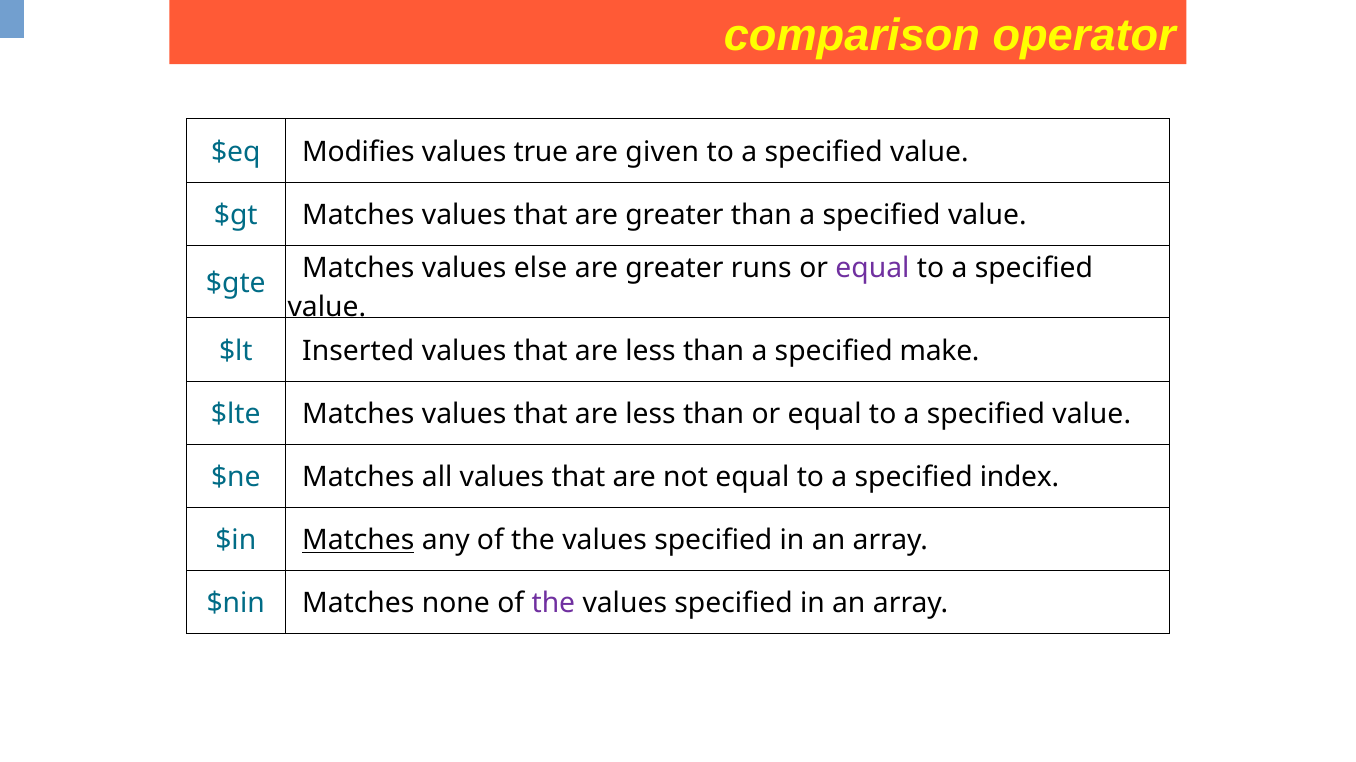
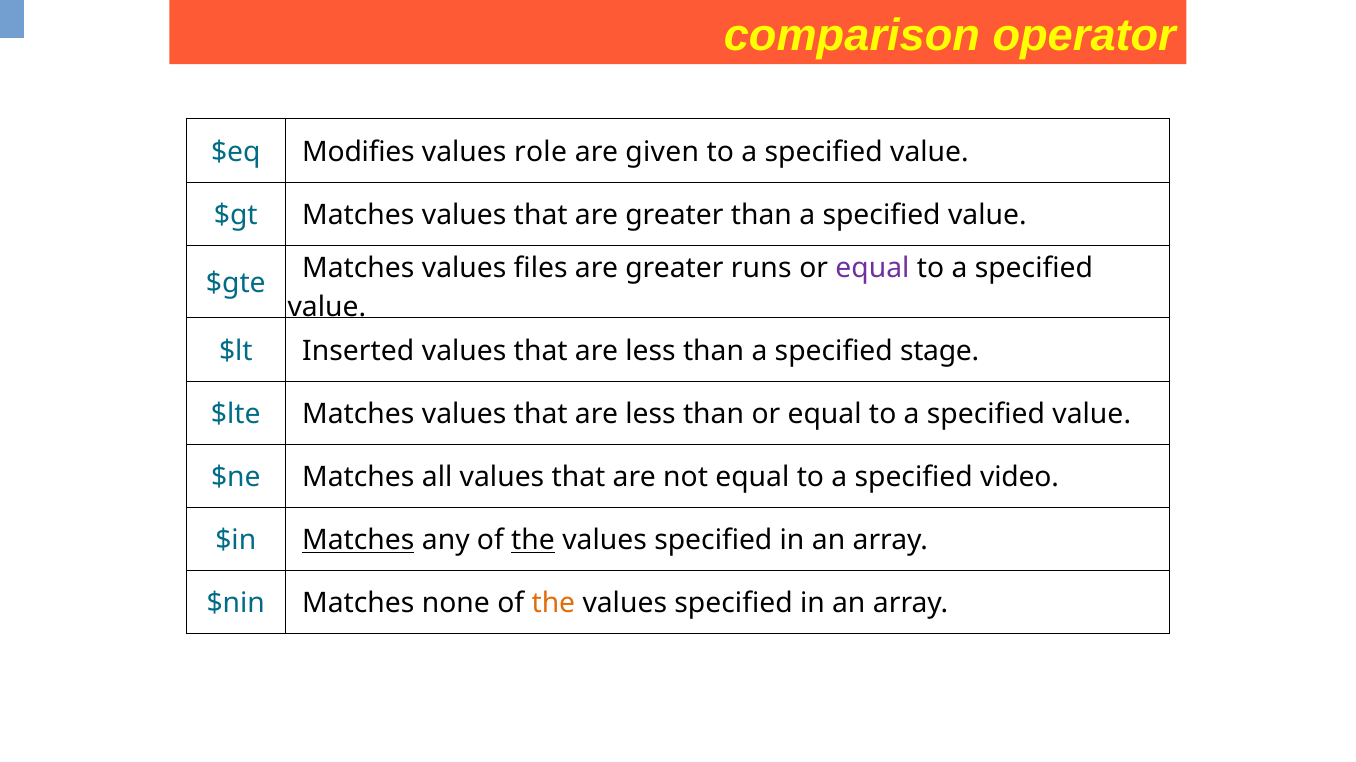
true: true -> role (541, 152)
else: else -> files (541, 269)
make: make -> stage (940, 351)
index: index -> video (1019, 478)
the underline: none -> present (533, 541)
the colour: purple -> orange (553, 604)
